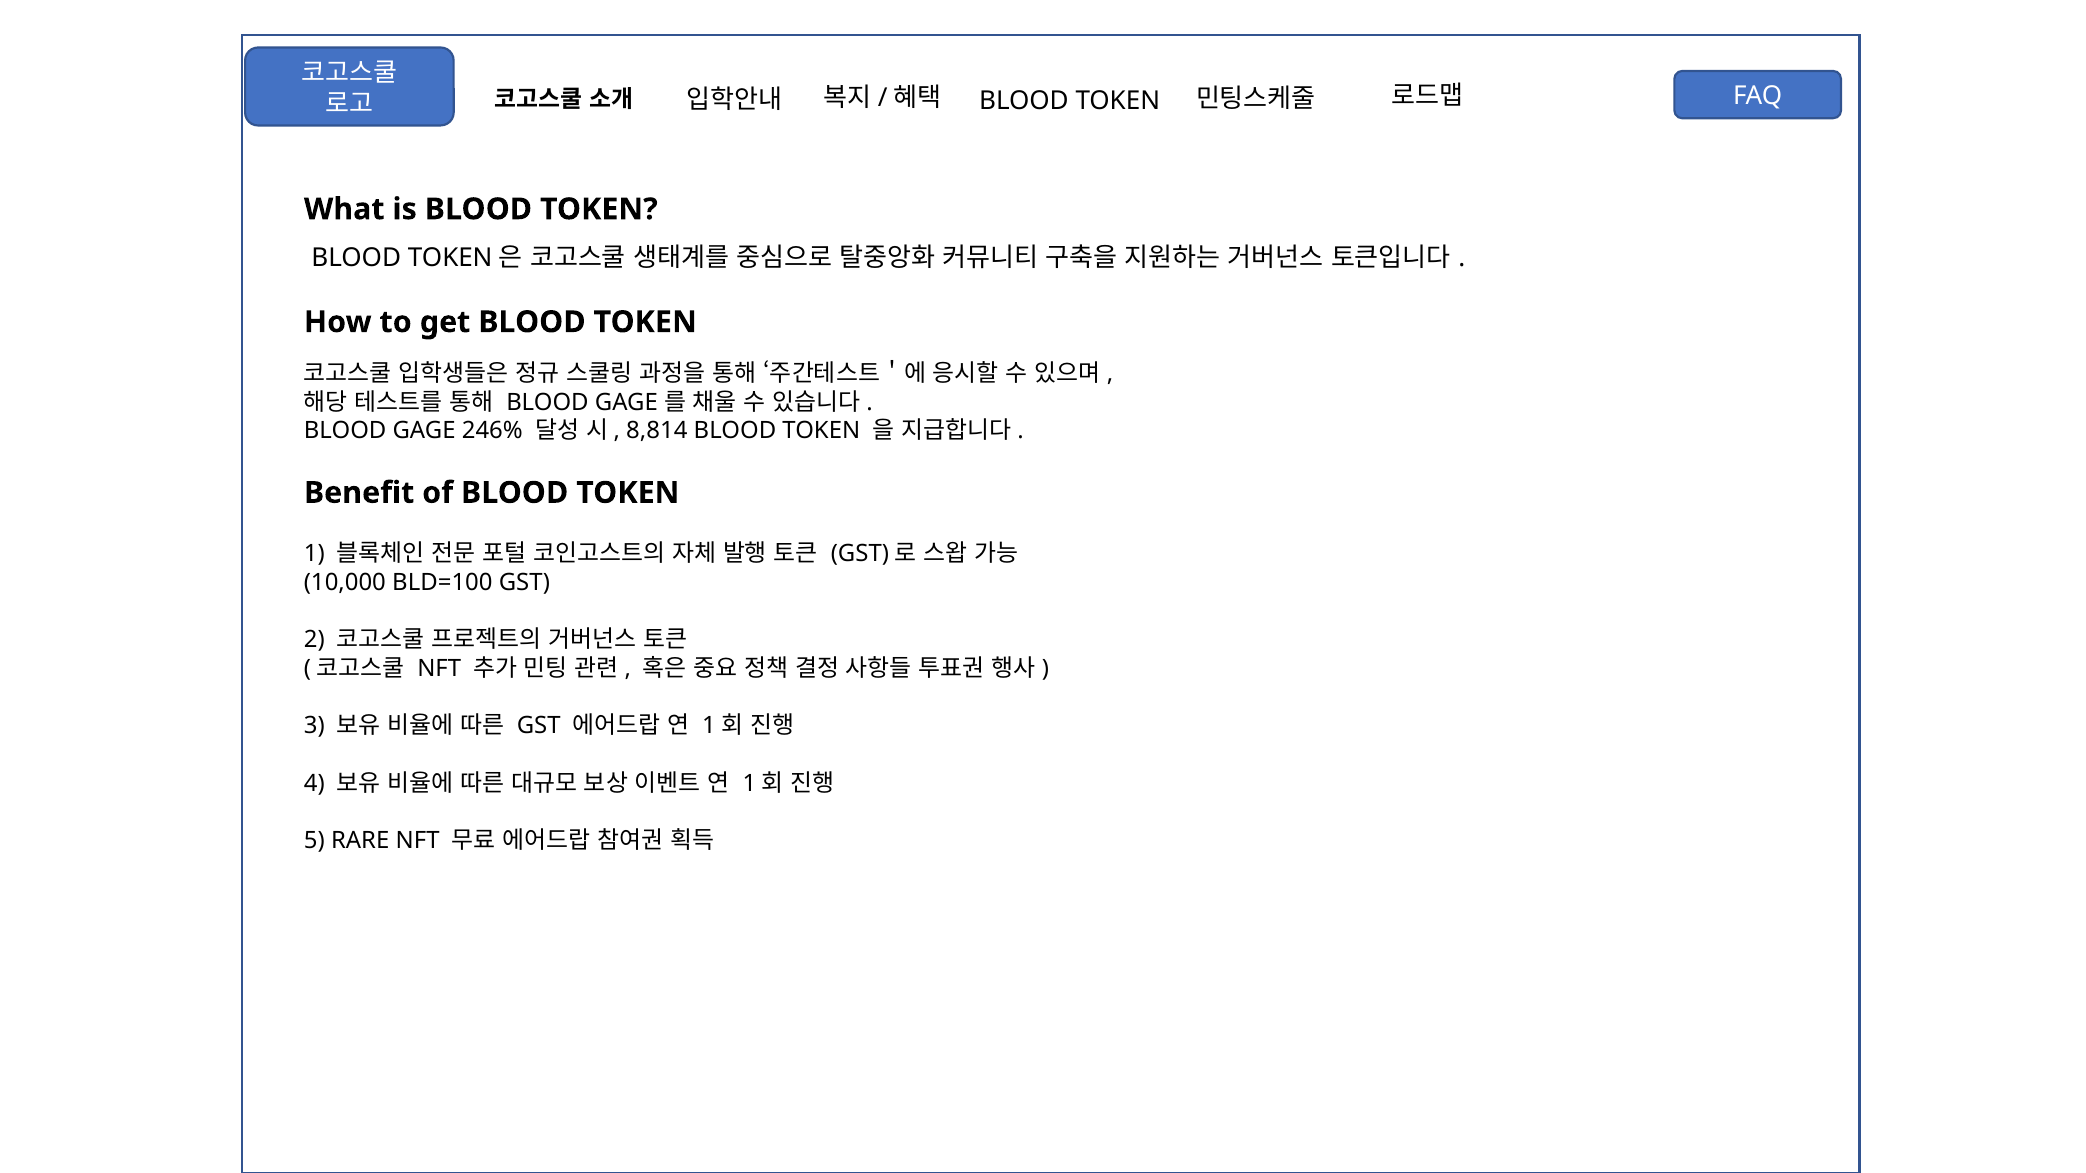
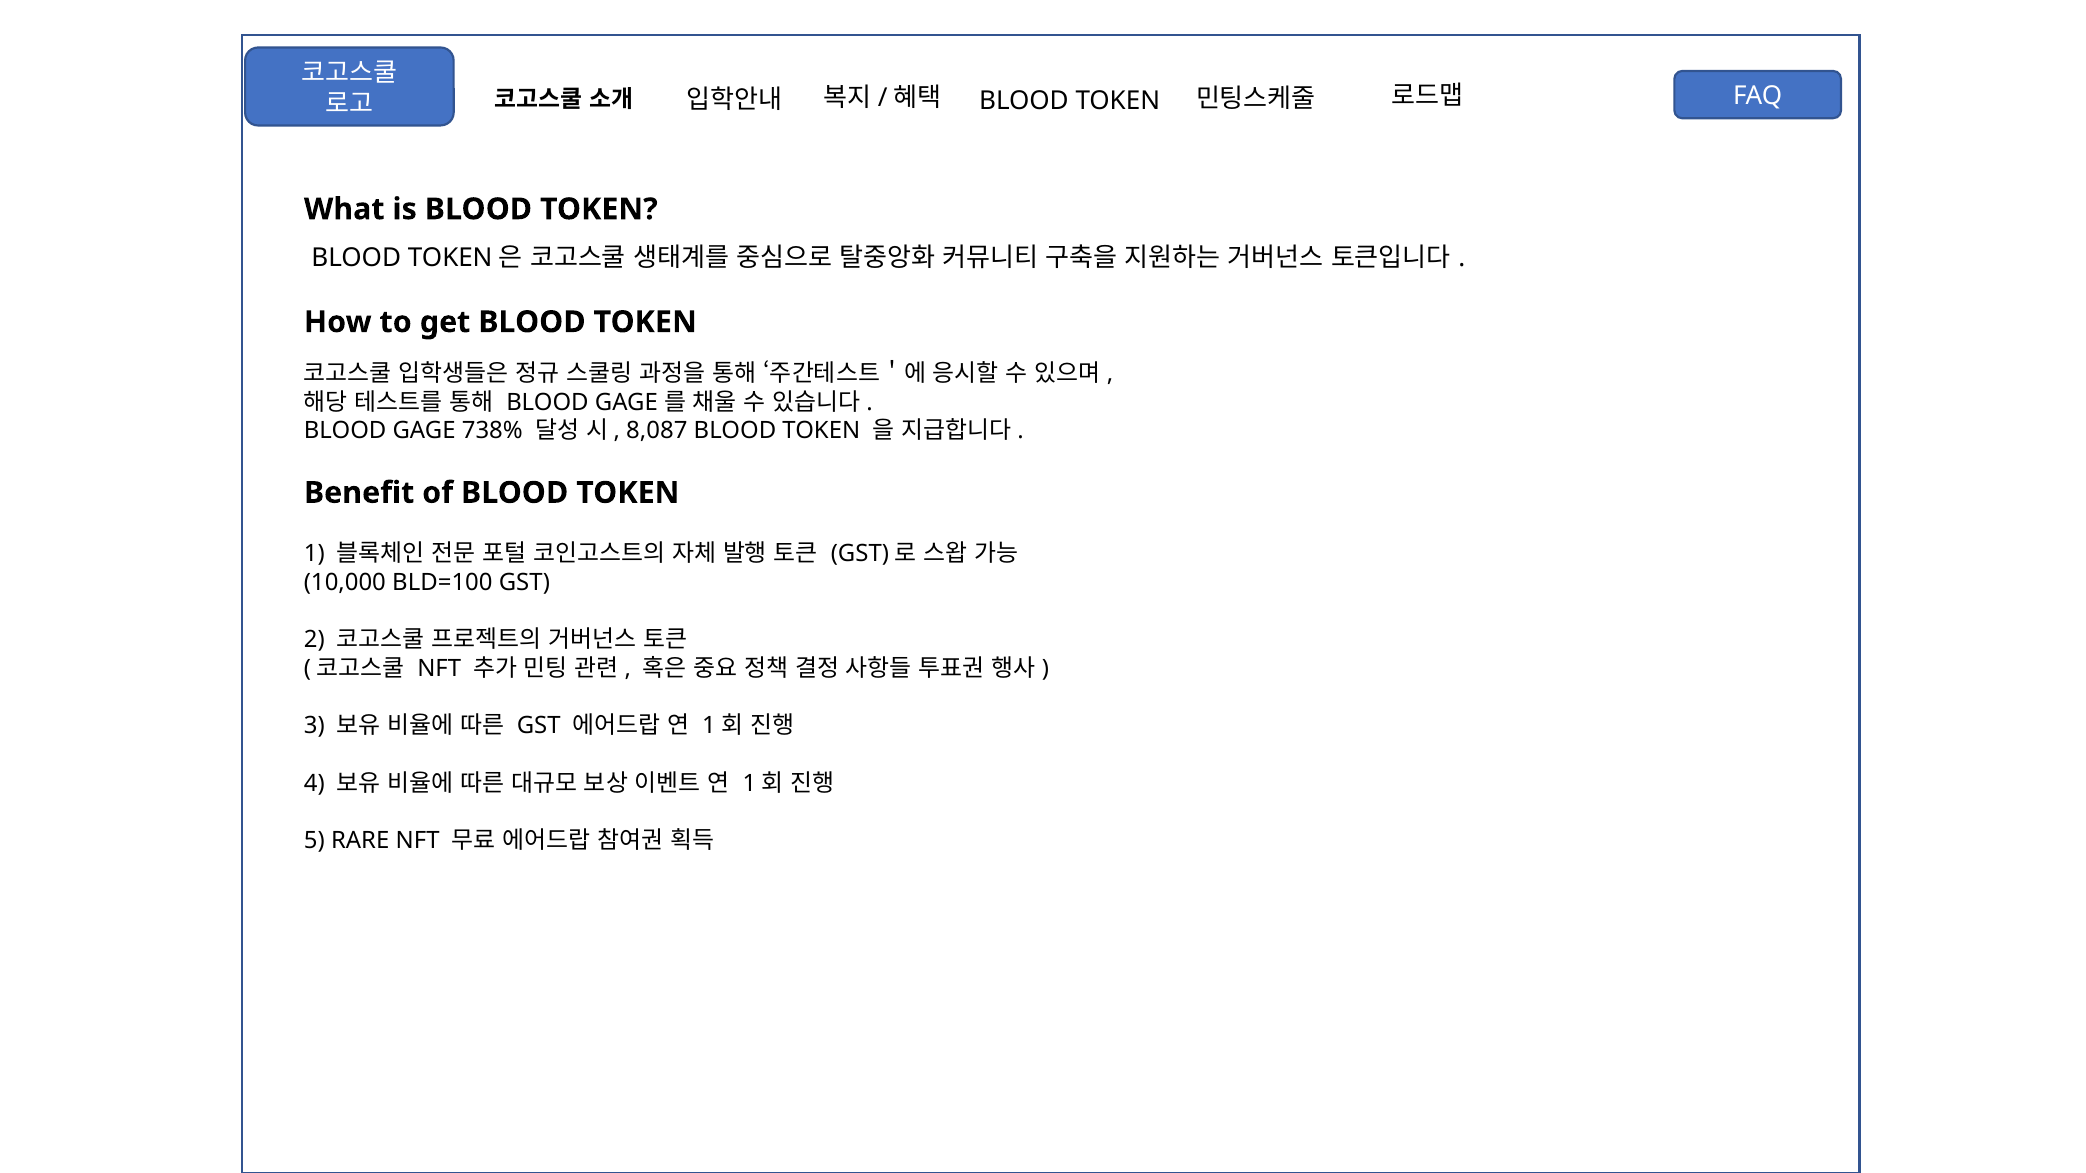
246%: 246% -> 738% (492, 431)
8,814: 8,814 -> 8,087 (657, 431)
